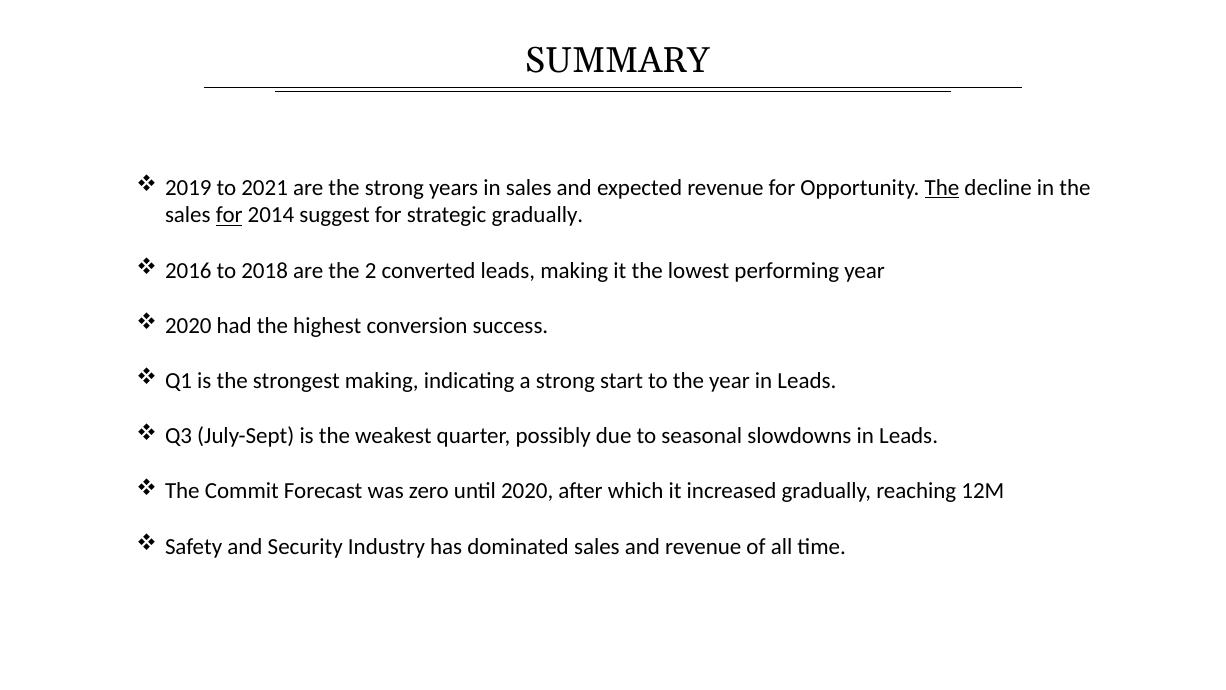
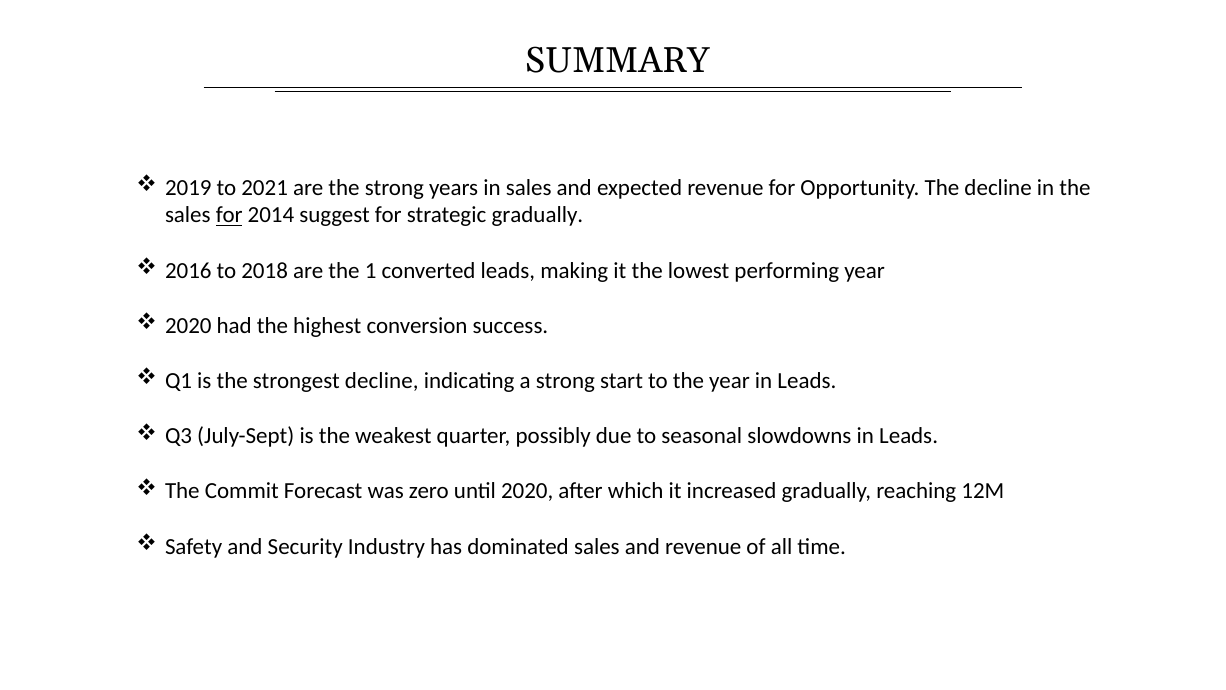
The underline: present -> none (942, 188)
2: 2 -> 1 (371, 270)
strongest making: making -> decline (382, 381)
